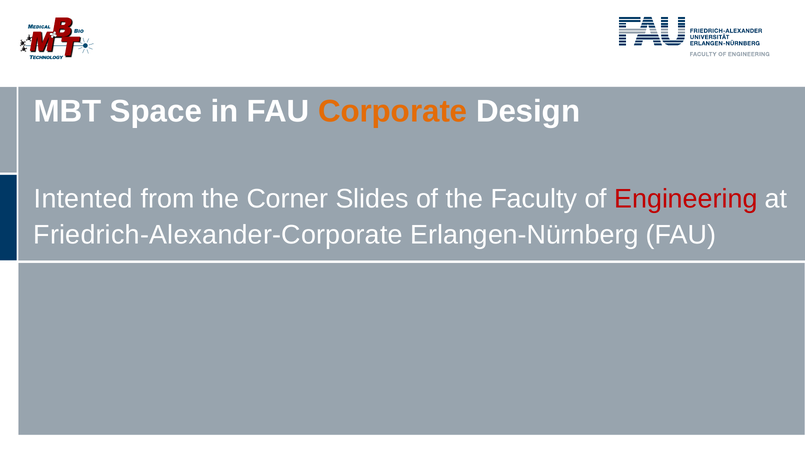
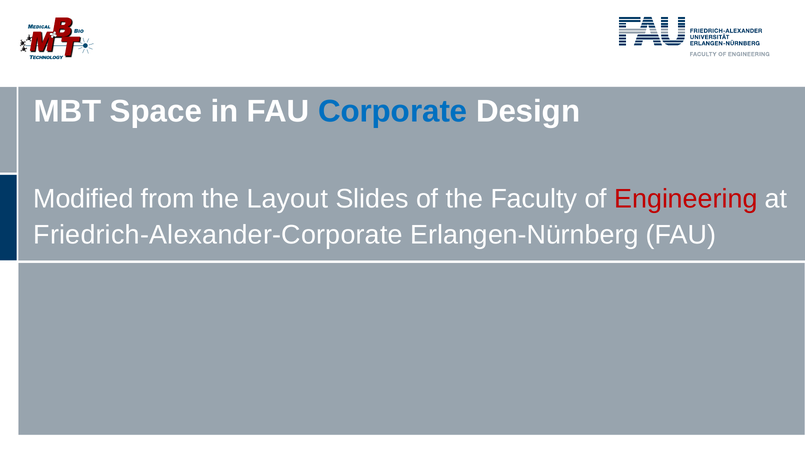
Corporate colour: orange -> blue (393, 111)
Intented: Intented -> Modified (83, 199)
Corner: Corner -> Layout (287, 199)
